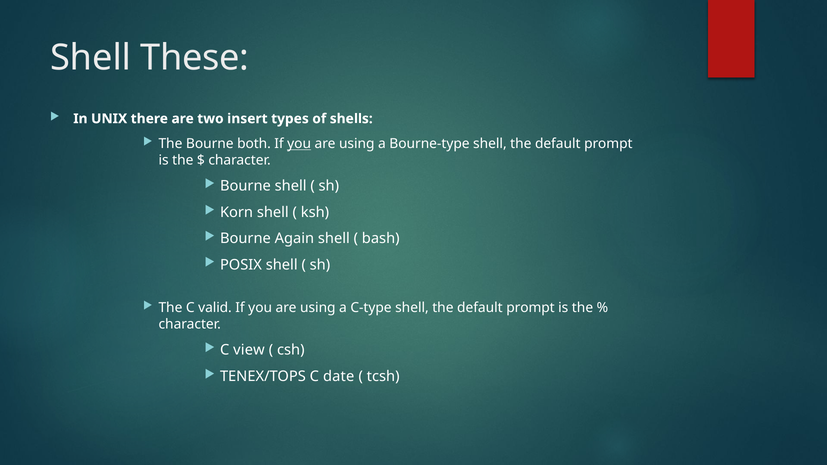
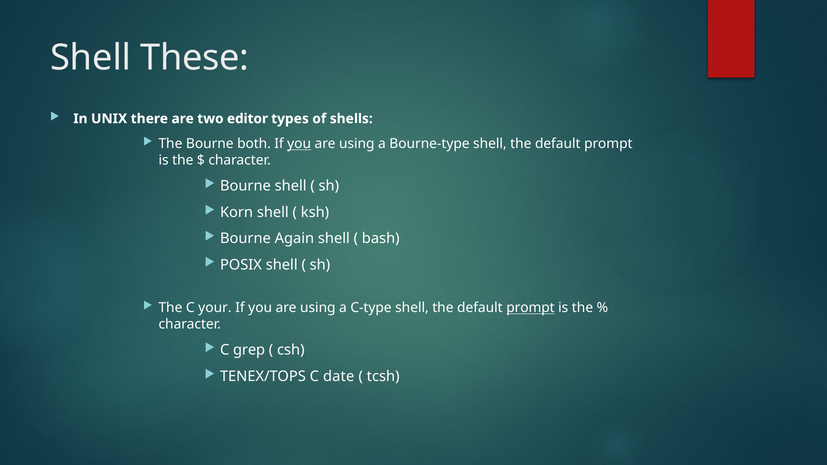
insert: insert -> editor (247, 119)
valid: valid -> your (215, 308)
prompt underline: none -> present (530, 308)
view: view -> grep (249, 350)
